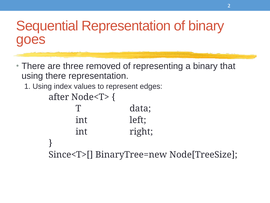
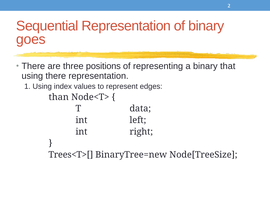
removed: removed -> positions (103, 66)
after: after -> than (59, 97)
Since<T>[: Since<T>[ -> Trees<T>[ (71, 154)
